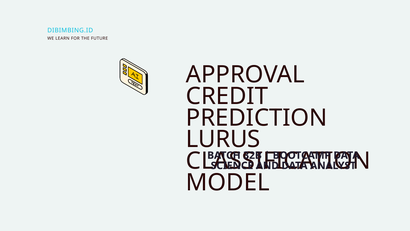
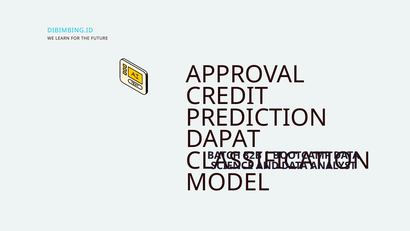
LURUS: LURUS -> DAPAT (223, 139)
